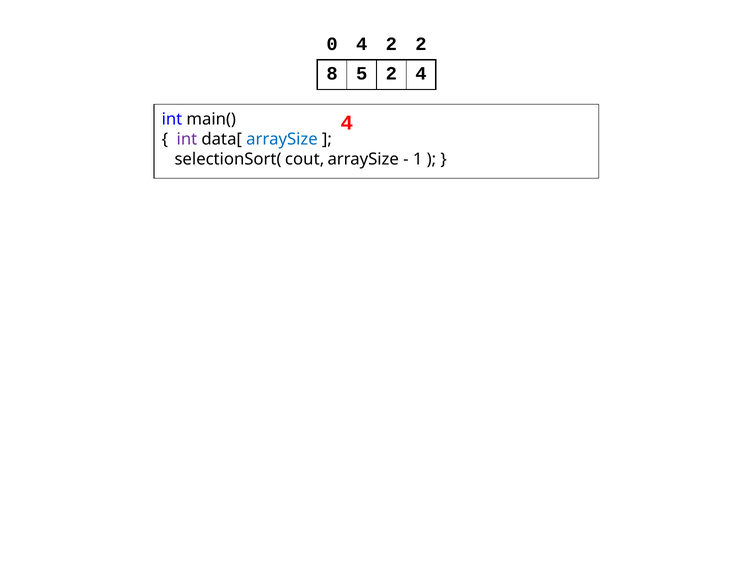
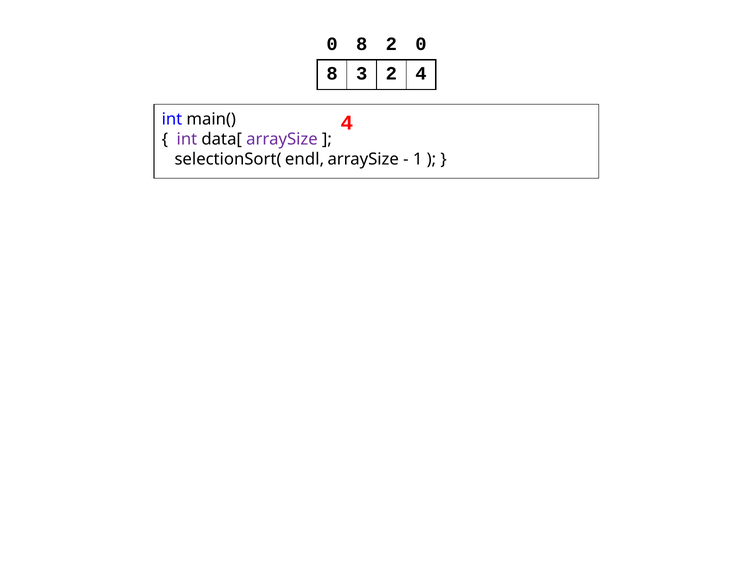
4: 4 -> 8 (362, 44)
2 2: 2 -> 0 (421, 44)
5: 5 -> 3 (362, 74)
arraySize colour: blue -> purple (282, 140)
cout: cout -> endl (305, 160)
